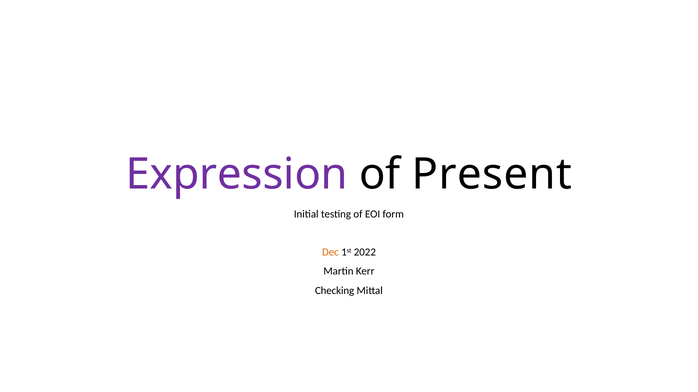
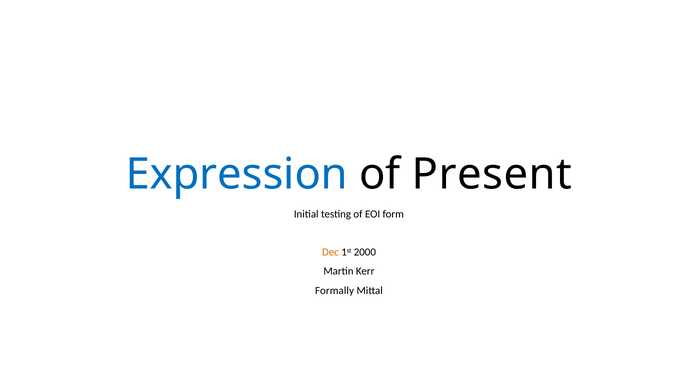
Expression colour: purple -> blue (237, 174)
2022: 2022 -> 2000 (365, 253)
Checking: Checking -> Formally (334, 291)
